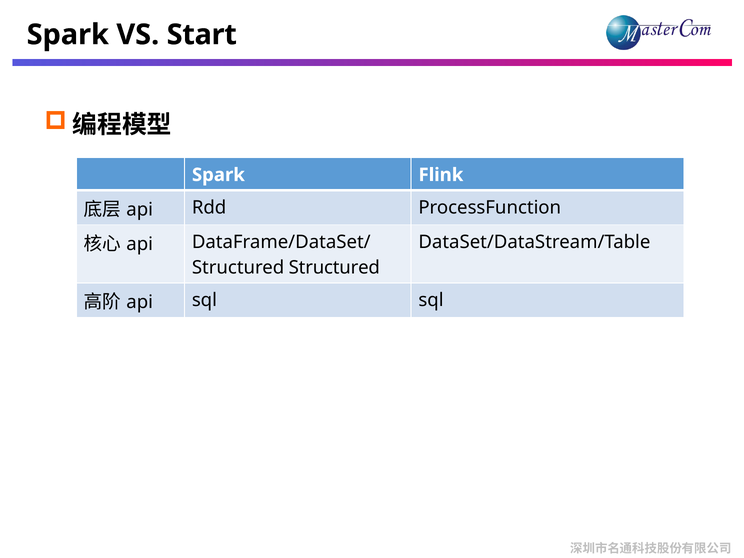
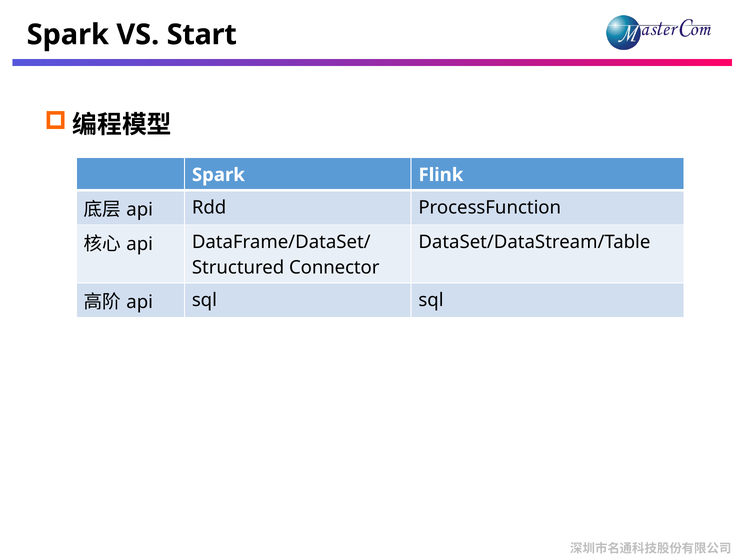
Structured Structured: Structured -> Connector (334, 267)
